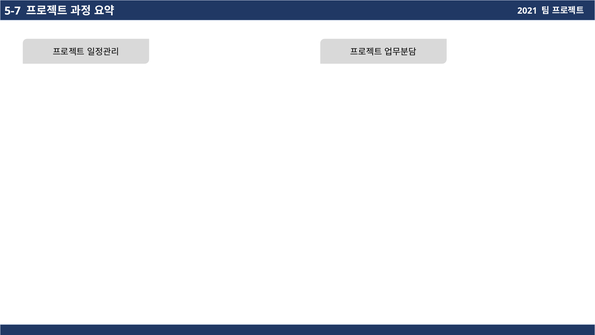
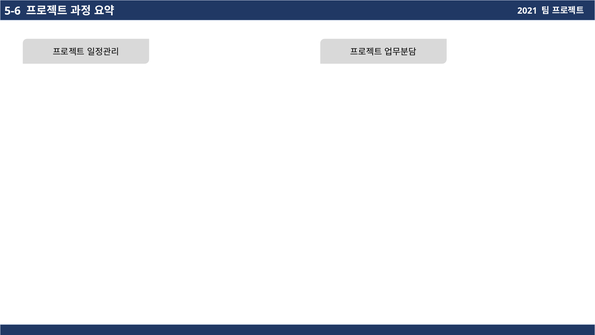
5-7: 5-7 -> 5-6 (13, 11)
